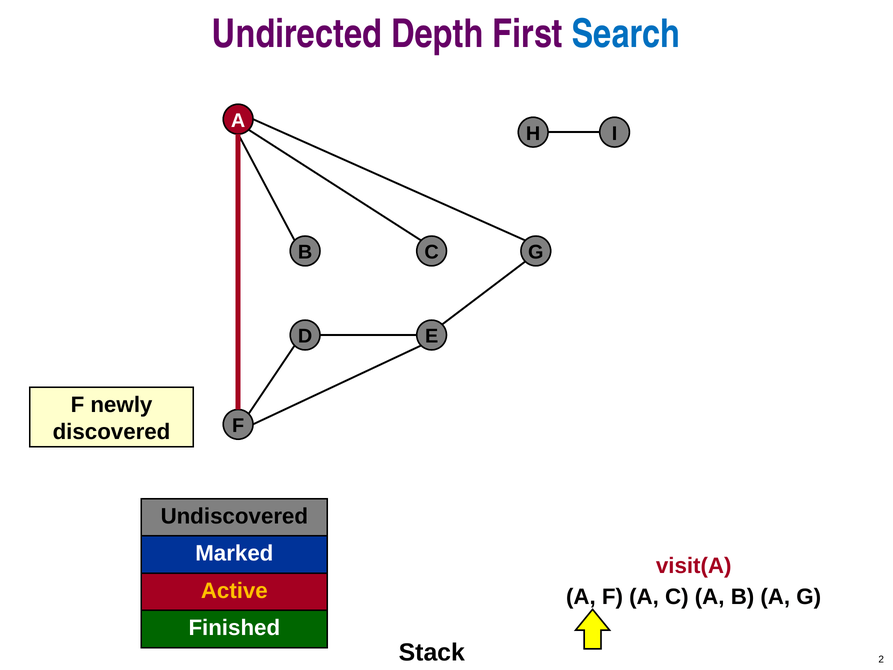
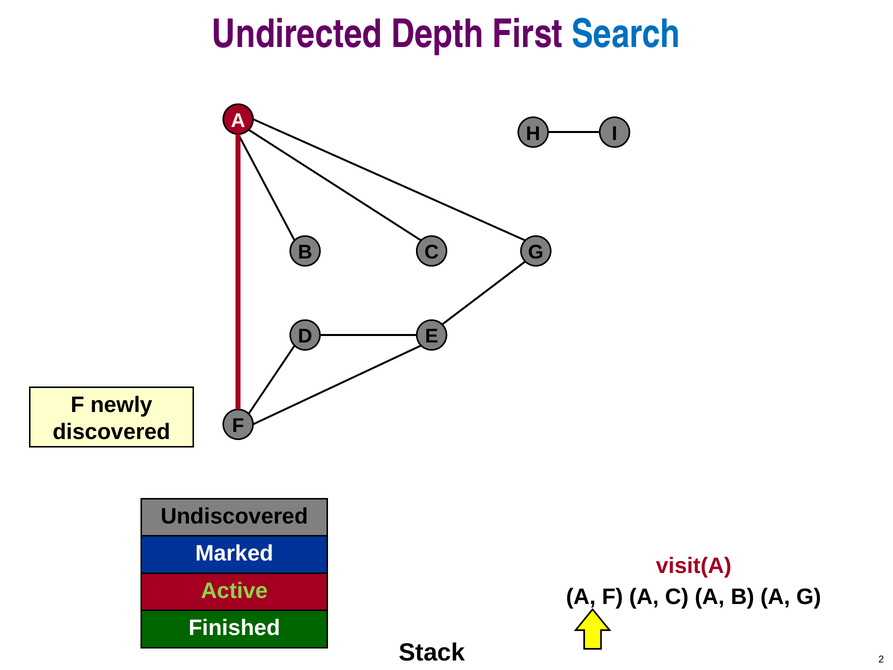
Active colour: yellow -> light green (234, 591)
